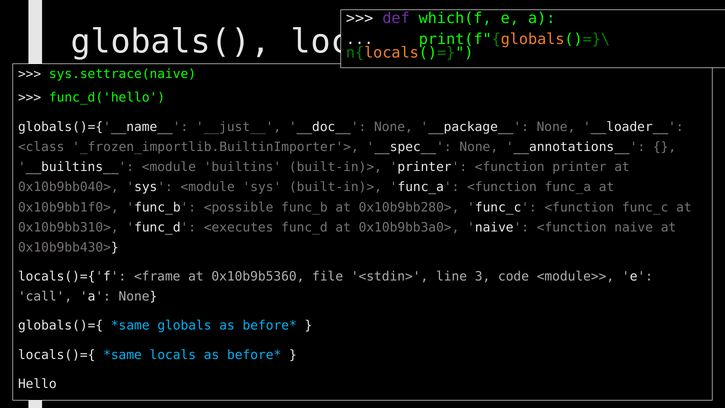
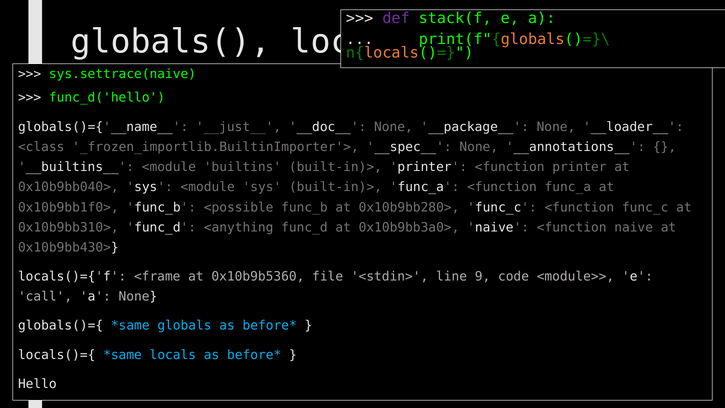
which(f: which(f -> stack(f (455, 18)
<executes: <executes -> <anything (239, 227)
3: 3 -> 9 (483, 276)
